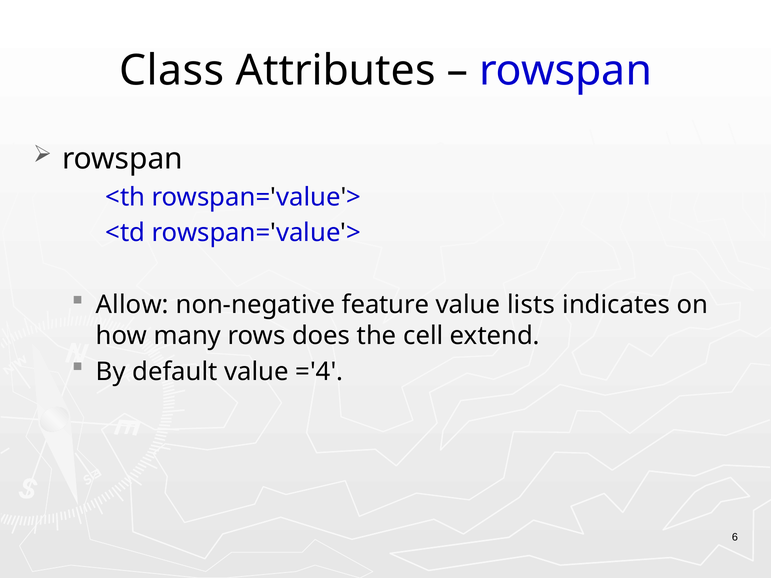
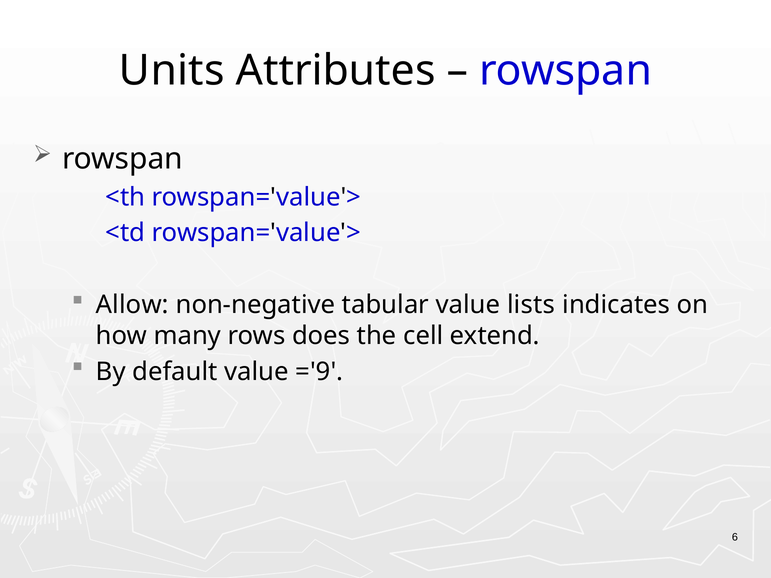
Class: Class -> Units (172, 70)
feature: feature -> tabular (385, 305)
='4: ='4 -> ='9 (319, 372)
